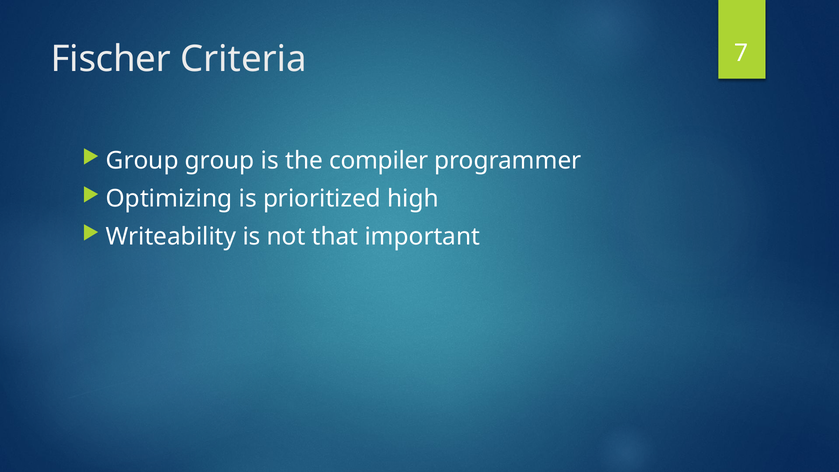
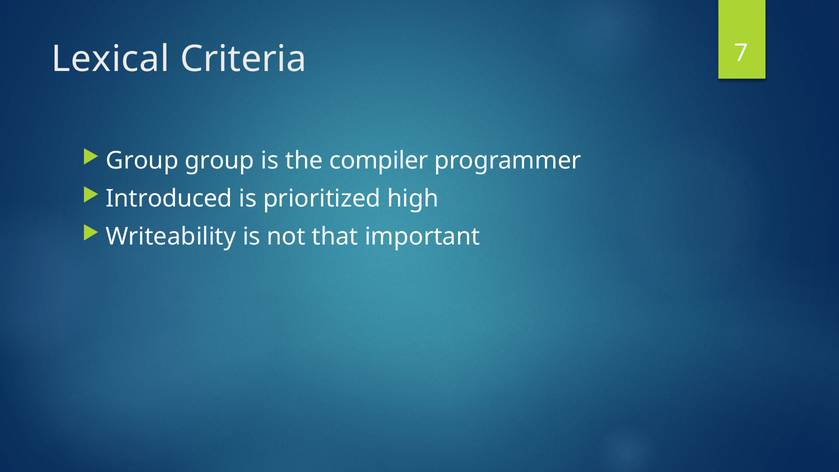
Fischer: Fischer -> Lexical (110, 59)
Optimizing: Optimizing -> Introduced (169, 199)
